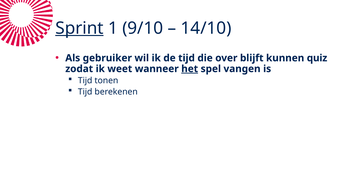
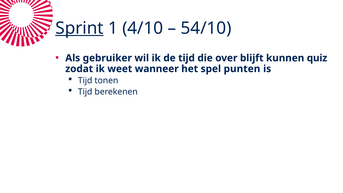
9/10: 9/10 -> 4/10 (143, 28)
14/10: 14/10 -> 54/10 (206, 28)
het underline: present -> none (190, 69)
vangen: vangen -> punten (242, 69)
